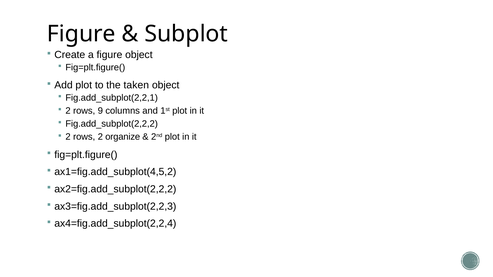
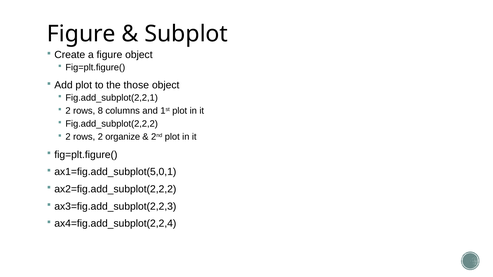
taken: taken -> those (136, 85)
9: 9 -> 8 (100, 111)
ax1=fig.add_subplot(4,5,2: ax1=fig.add_subplot(4,5,2 -> ax1=fig.add_subplot(5,0,1 (115, 172)
